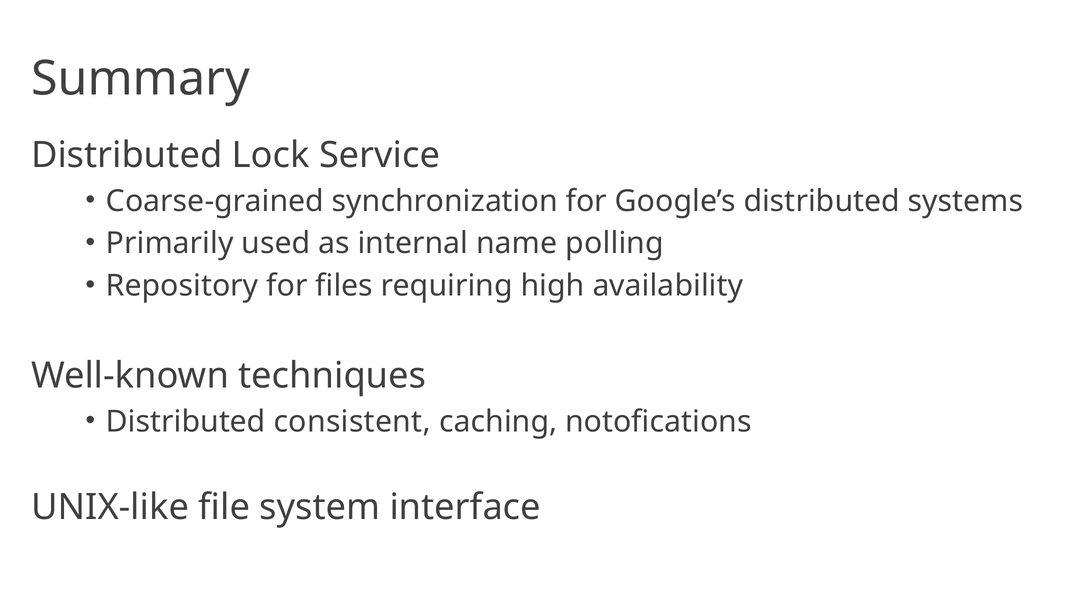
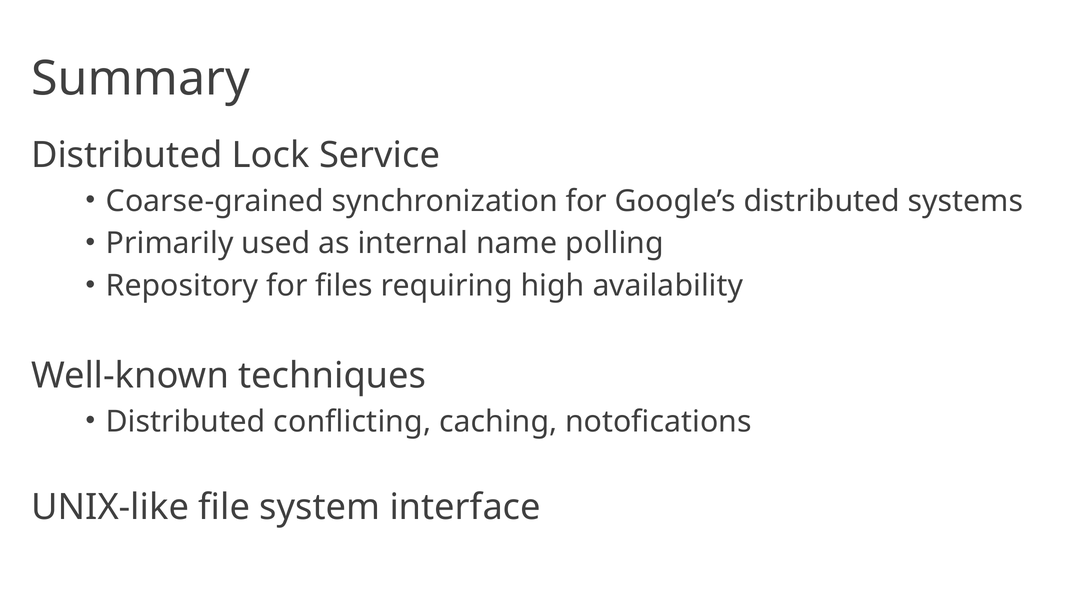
consistent: consistent -> conflicting (352, 421)
